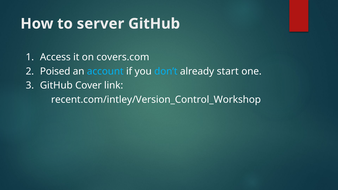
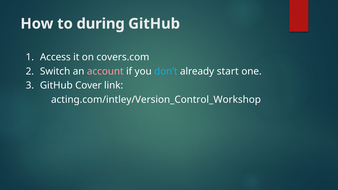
server: server -> during (101, 24)
Poised: Poised -> Switch (55, 71)
account colour: light blue -> pink (105, 71)
recent.com/intley/Version_Control_Workshop: recent.com/intley/Version_Control_Workshop -> acting.com/intley/Version_Control_Workshop (156, 100)
